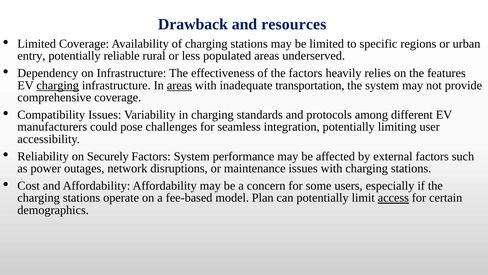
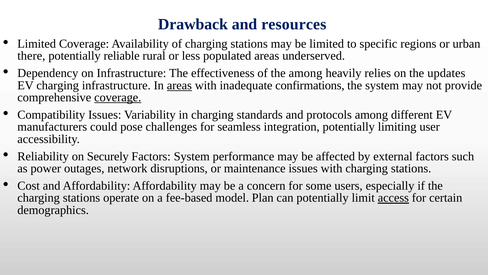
entry: entry -> there (31, 56)
the factors: factors -> among (306, 73)
features: features -> updates (446, 73)
charging underline: present -> none (58, 85)
transportation: transportation -> confirmations (310, 85)
coverage underline: none -> present (118, 97)
